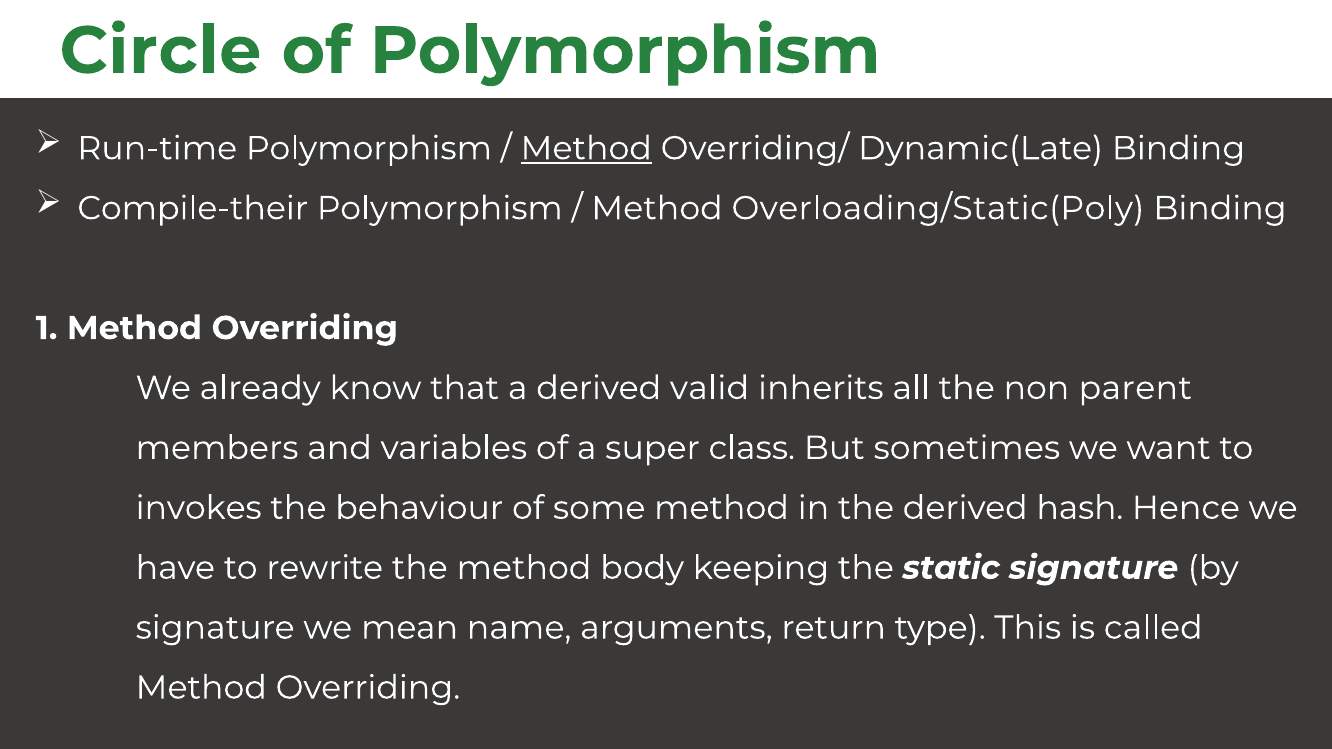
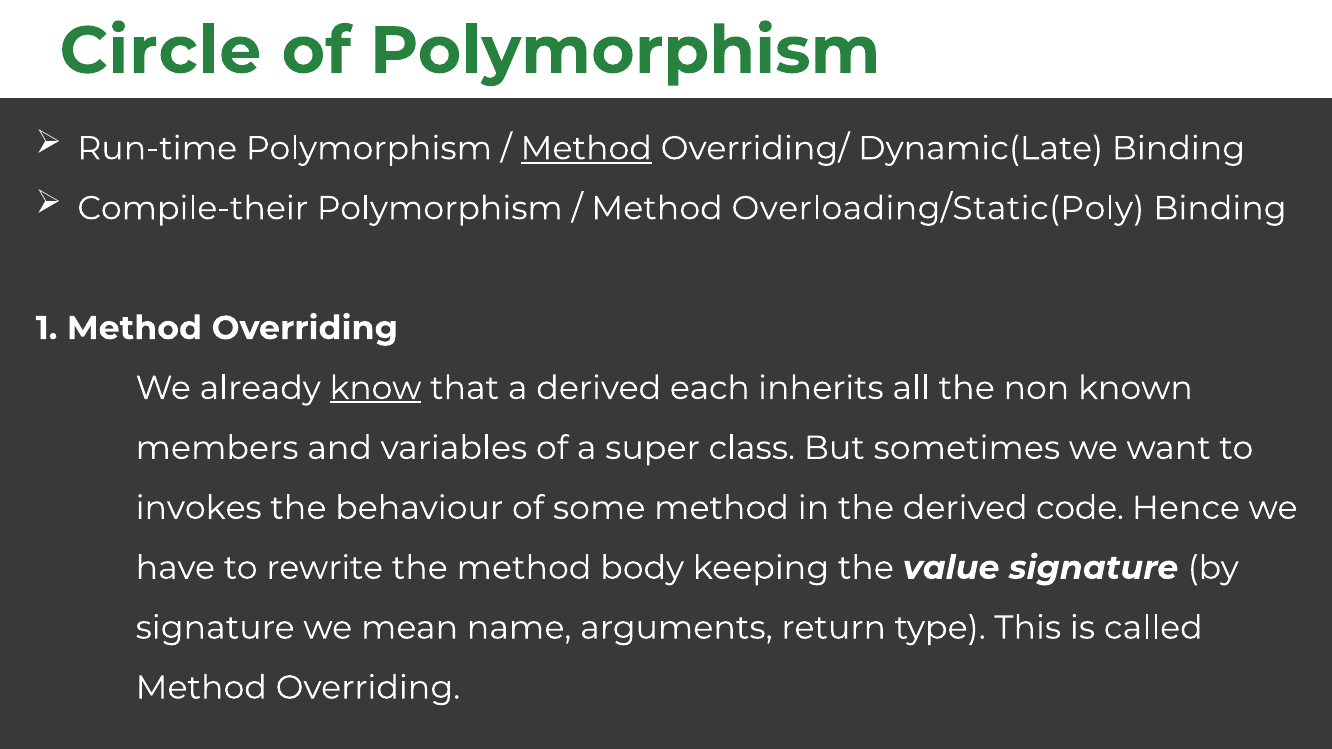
know underline: none -> present (375, 388)
valid: valid -> each (710, 388)
parent: parent -> known (1135, 388)
hash: hash -> code (1080, 508)
static: static -> value (951, 568)
